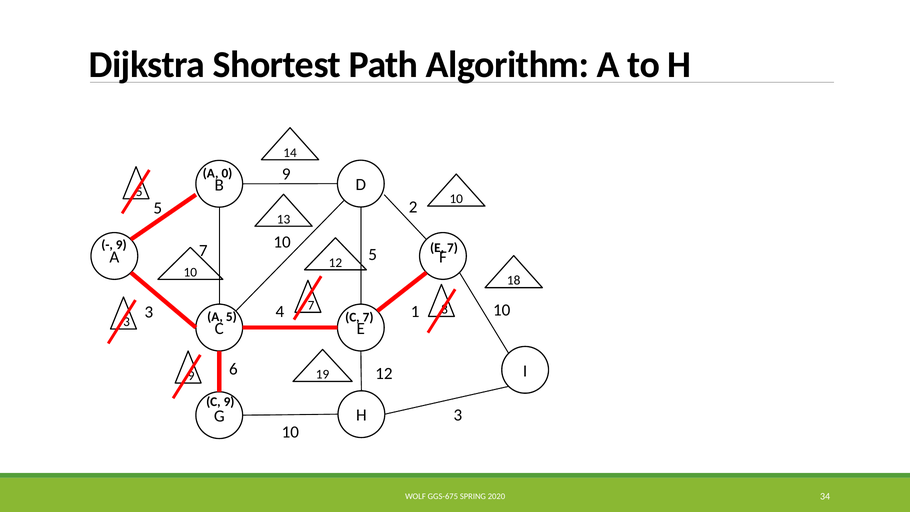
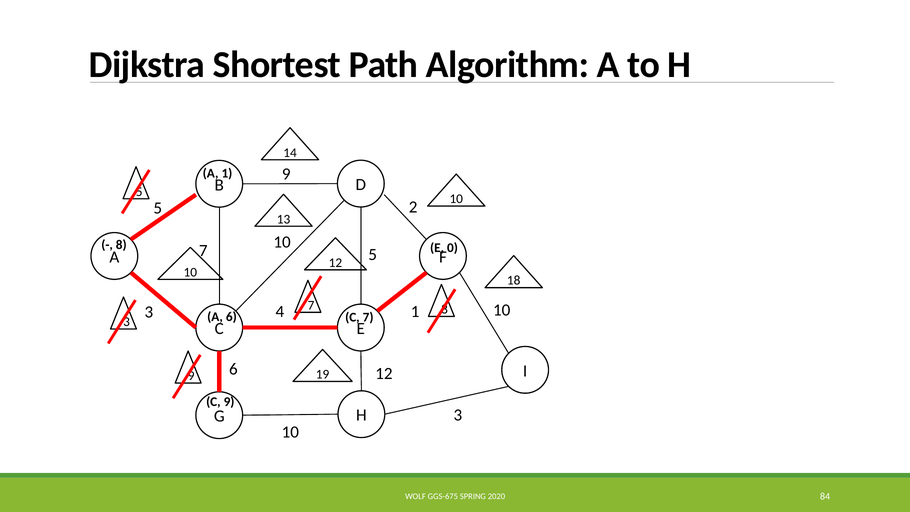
A 0: 0 -> 1 (227, 173)
9: 9 -> 8 (121, 245)
E 7: 7 -> 0 (453, 248)
A 5: 5 -> 6 (231, 317)
34: 34 -> 84 (825, 496)
